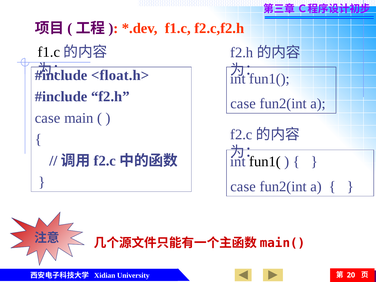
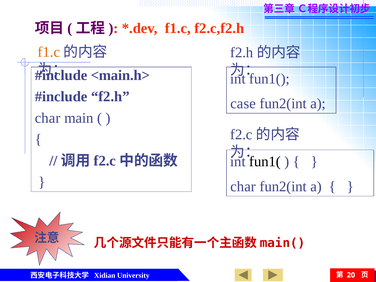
f1.c colour: black -> orange (49, 52)
<float.h>: <float.h> -> <main.h> (120, 75)
case: case -> char (48, 118)
case: case -> char (243, 186)
